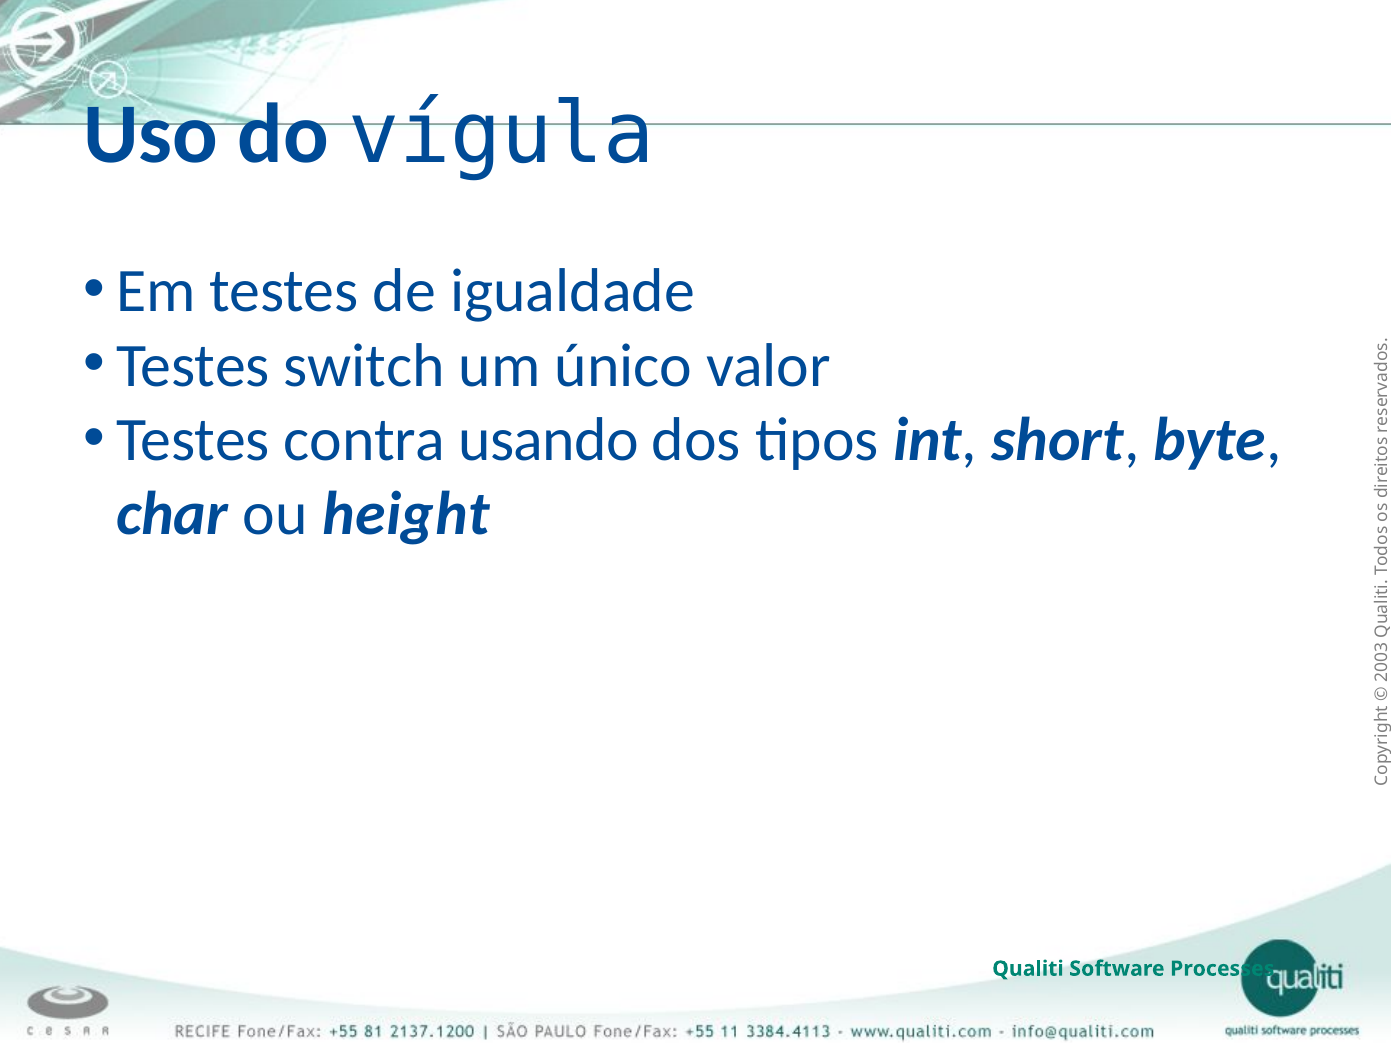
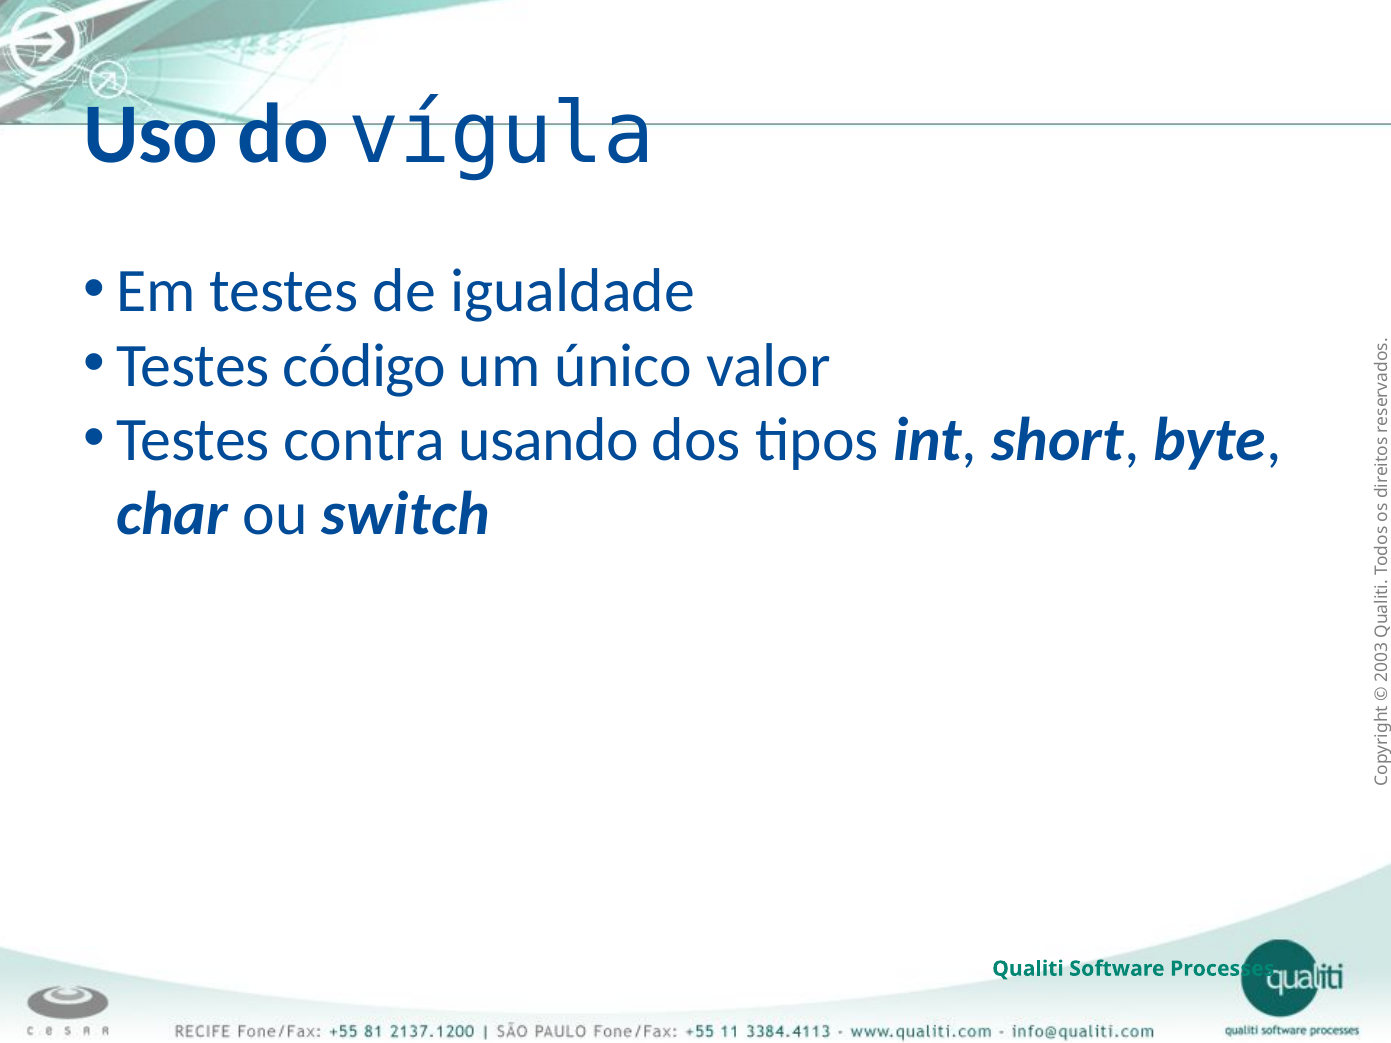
switch: switch -> código (365, 366)
height: height -> switch (406, 514)
